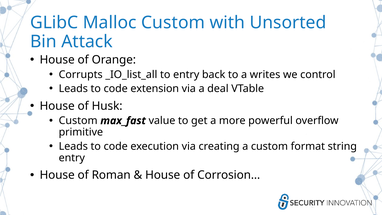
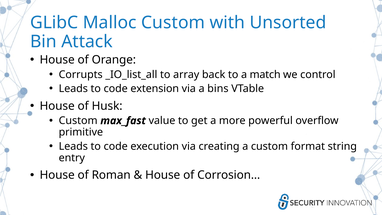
to entry: entry -> array (186, 74)
writes: writes -> match (265, 74)
deal: deal -> bins (218, 89)
